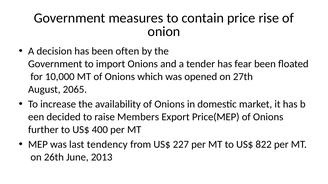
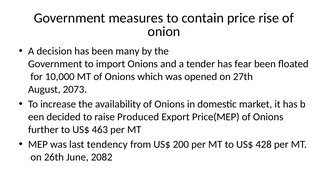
often: often -> many (127, 51)
2065: 2065 -> 2073 (75, 90)
Members: Members -> Produced (138, 117)
400: 400 -> 463 (100, 130)
227: 227 -> 200 (181, 145)
822: 822 -> 428 (264, 145)
2013: 2013 -> 2082 (102, 157)
